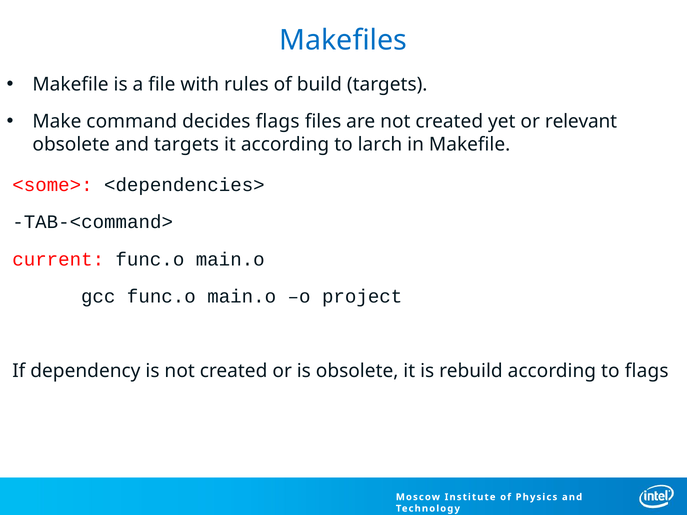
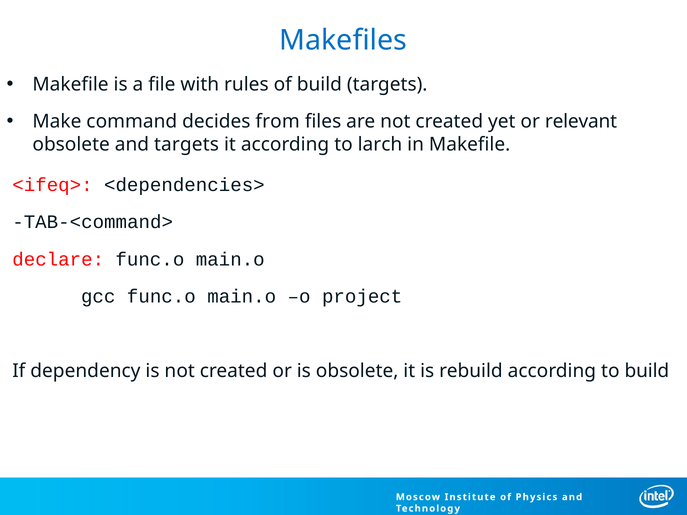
decides flags: flags -> from (278, 122)
<some>: <some> -> <ifeq> (52, 185)
current: current -> declare (58, 259)
to flags: flags -> build (647, 371)
